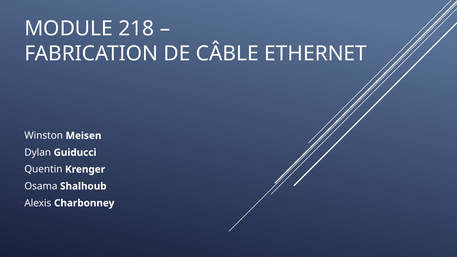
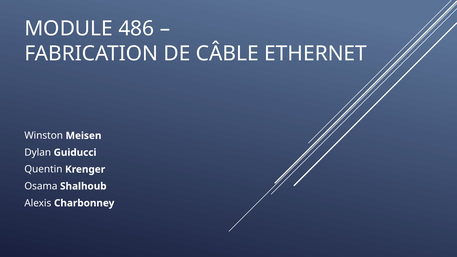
218: 218 -> 486 (136, 28)
